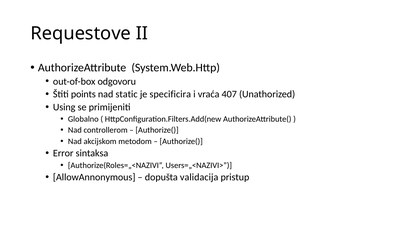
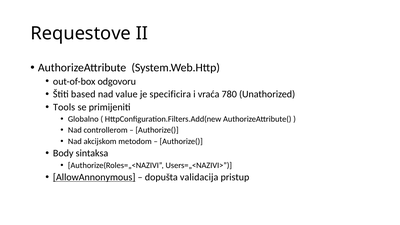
points: points -> based (83, 94)
static: static -> value (127, 94)
407: 407 -> 780 (229, 94)
Using: Using -> Tools (64, 107)
Error: Error -> Body (63, 153)
AllowAnnonymous underline: none -> present (94, 177)
